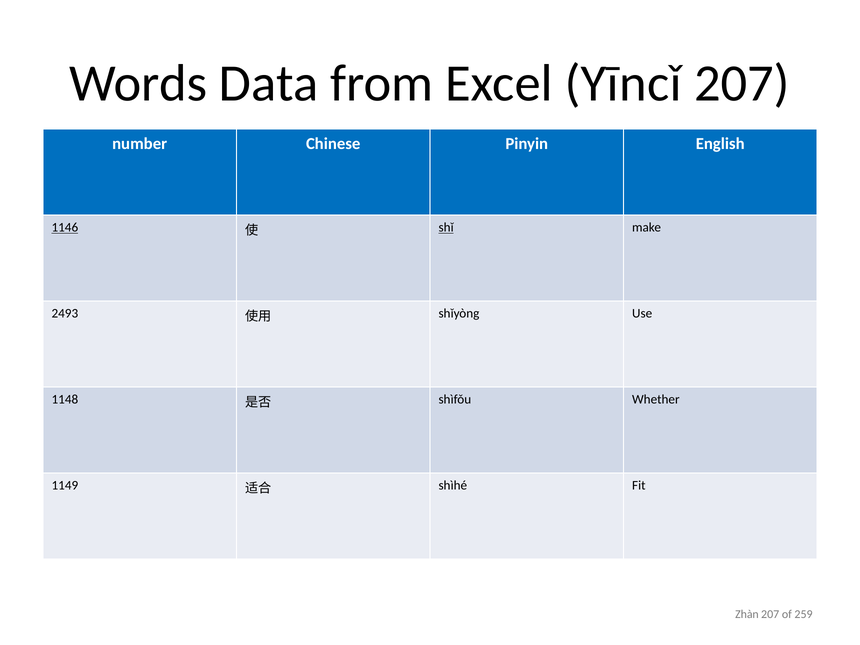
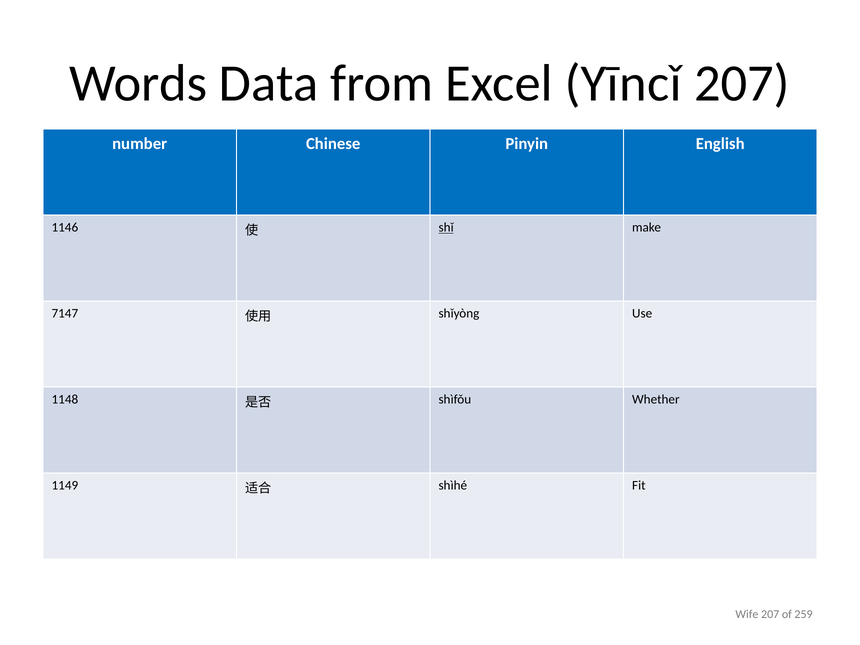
1146 underline: present -> none (65, 228)
2493: 2493 -> 7147 (65, 314)
Zhàn: Zhàn -> Wife (747, 614)
